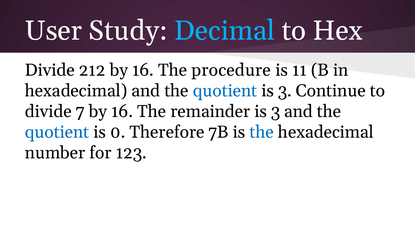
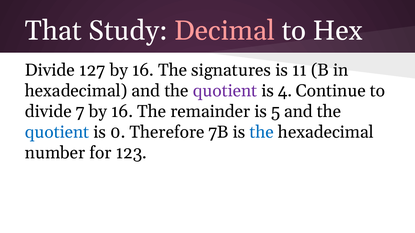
User: User -> That (53, 31)
Decimal colour: light blue -> pink (225, 31)
212: 212 -> 127 (92, 70)
procedure: procedure -> signatures (231, 70)
quotient colour: blue -> purple (225, 91)
3: 3 -> 4 (285, 91)
remainder is 3: 3 -> 5 (276, 112)
